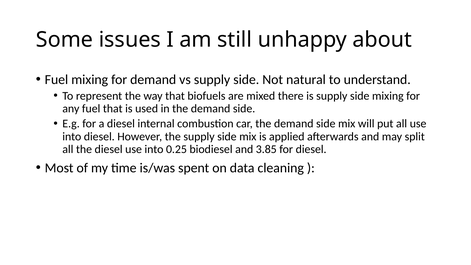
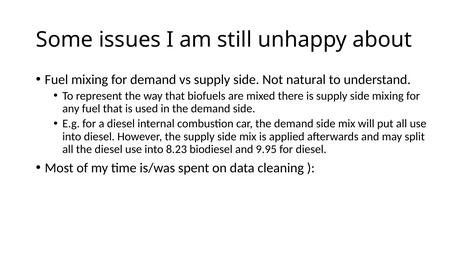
0.25: 0.25 -> 8.23 (176, 149)
3.85: 3.85 -> 9.95 (266, 149)
